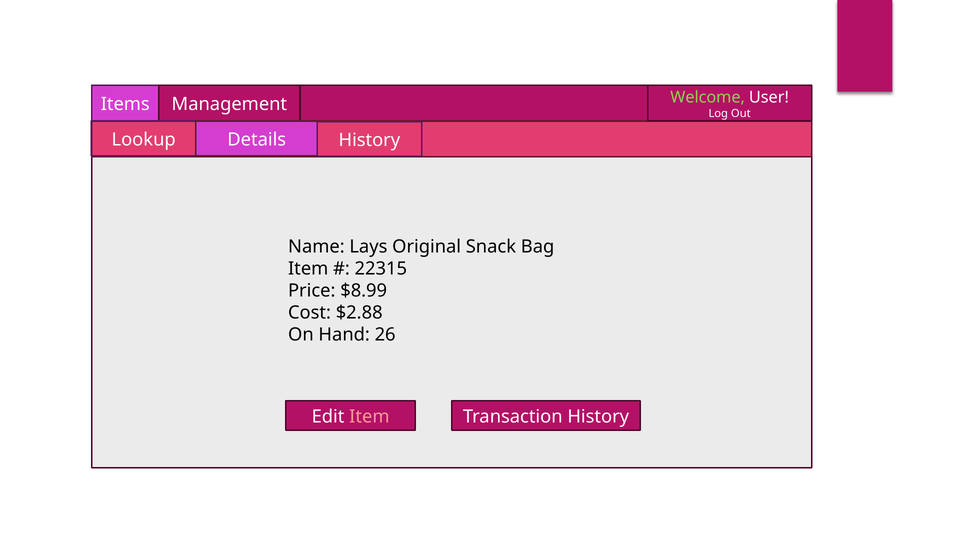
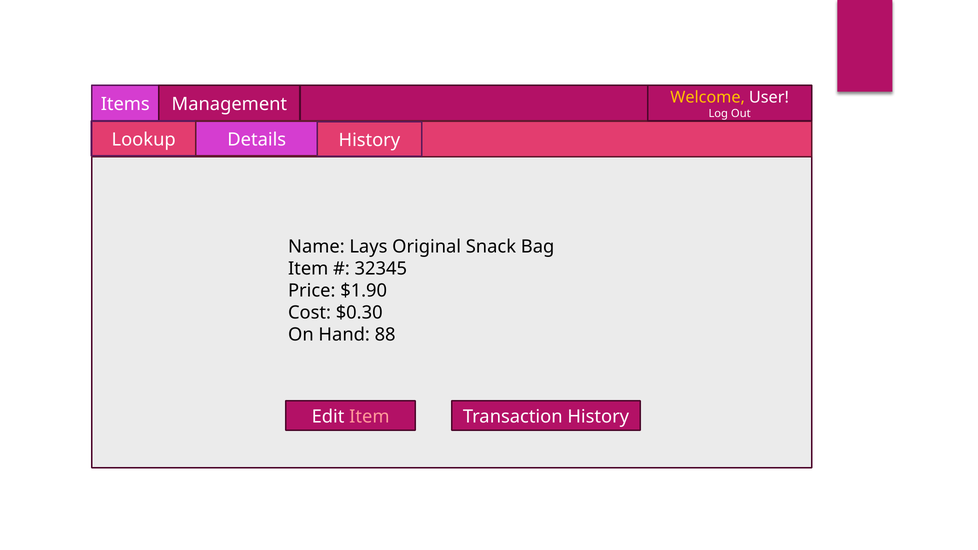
Welcome colour: light green -> yellow (708, 98)
22315: 22315 -> 32345 (381, 269)
$8.99: $8.99 -> $1.90 (364, 291)
$2.88: $2.88 -> $0.30 (359, 313)
26: 26 -> 88 (385, 335)
